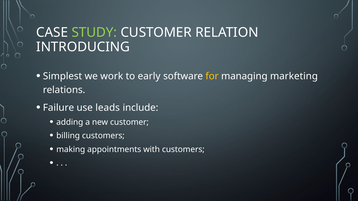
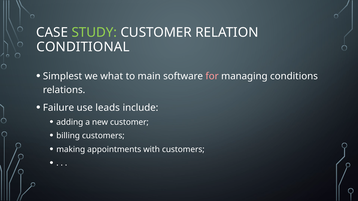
INTRODUCING: INTRODUCING -> CONDITIONAL (83, 47)
work: work -> what (112, 76)
early: early -> main (149, 76)
for colour: yellow -> pink (212, 76)
marketing: marketing -> conditions (294, 76)
